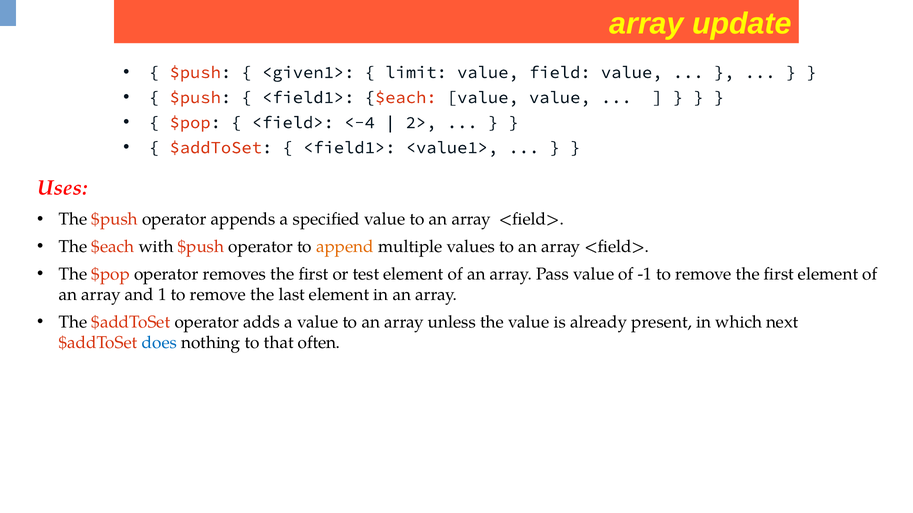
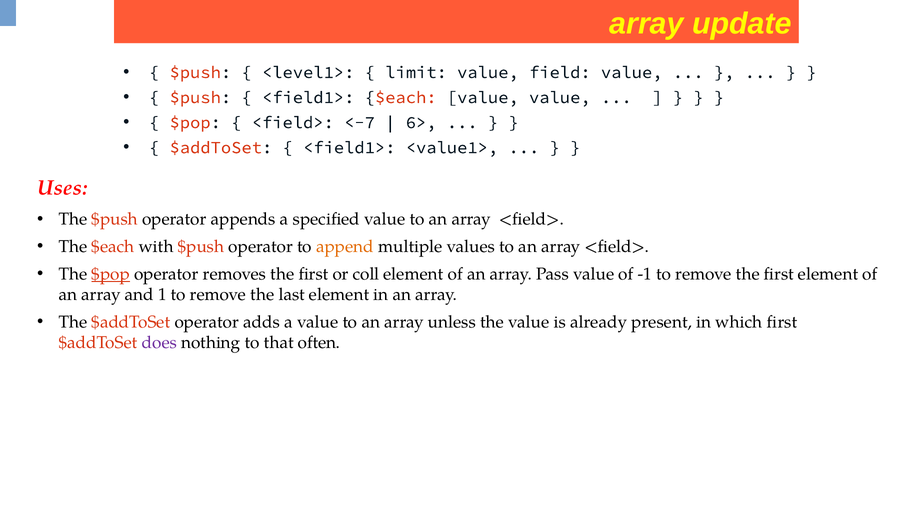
<given1>: <given1> -> <level1> (308, 72)
<-4: <-4 -> <-7 (360, 123)
2>: 2> -> 6> (421, 123)
$pop underline: none -> present (111, 274)
test: test -> coll (366, 274)
which next: next -> first (782, 322)
does colour: blue -> purple (159, 343)
